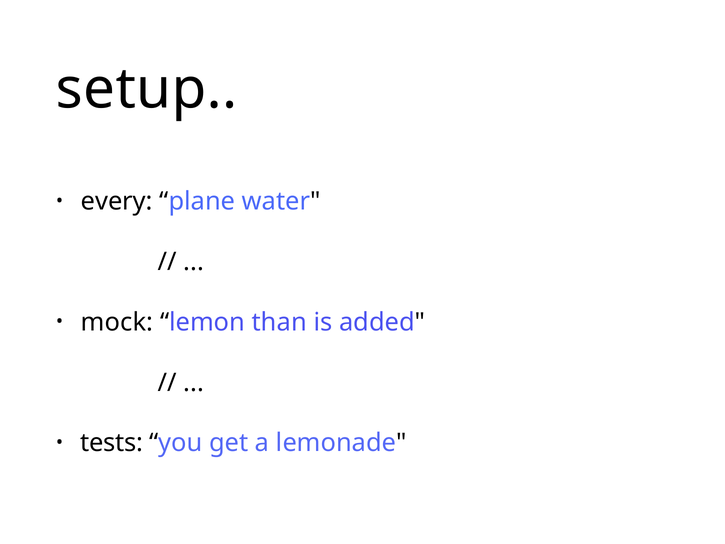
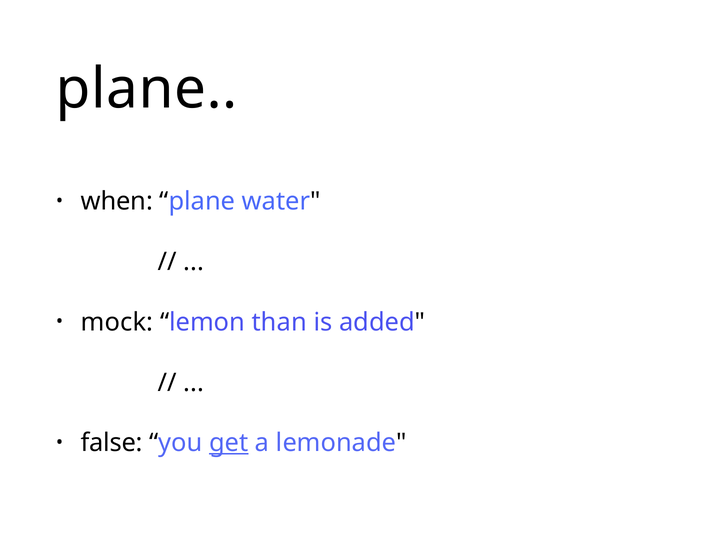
setup: setup -> plane (147, 89)
every: every -> when (117, 201)
tests: tests -> false (112, 443)
get underline: none -> present (229, 443)
